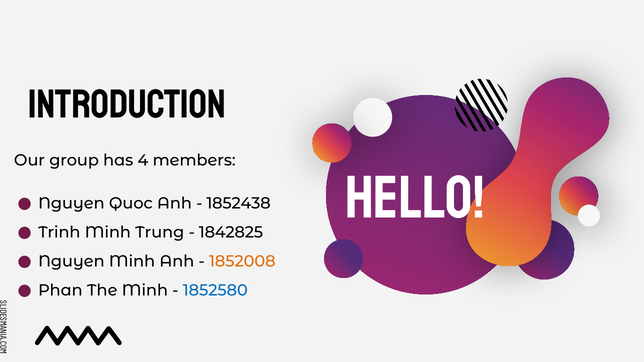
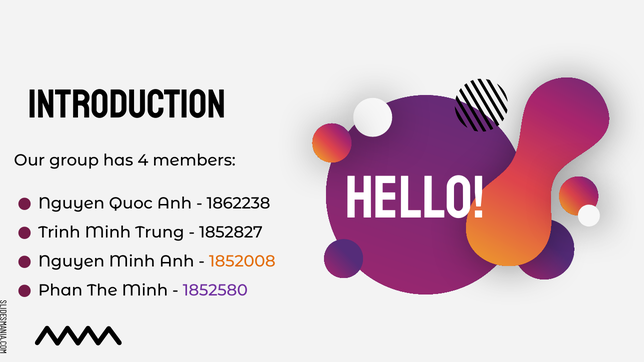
1852438: 1852438 -> 1862238 (239, 204)
1842825: 1842825 -> 1852827 (231, 233)
1852580 colour: blue -> purple (215, 291)
